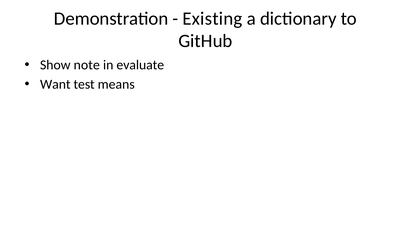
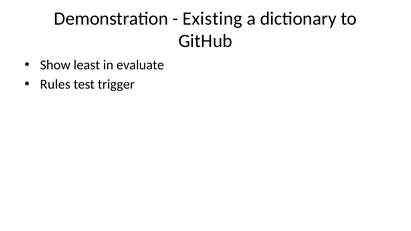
note: note -> least (87, 65)
Want: Want -> Rules (55, 84)
means: means -> trigger (116, 84)
